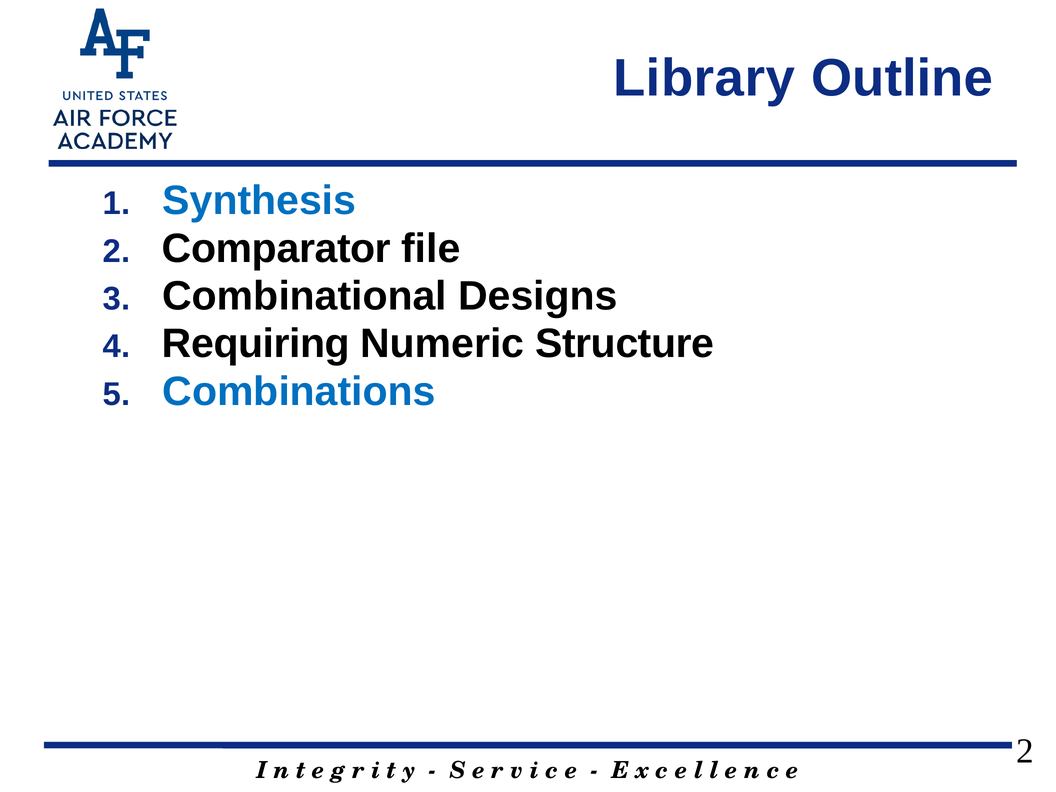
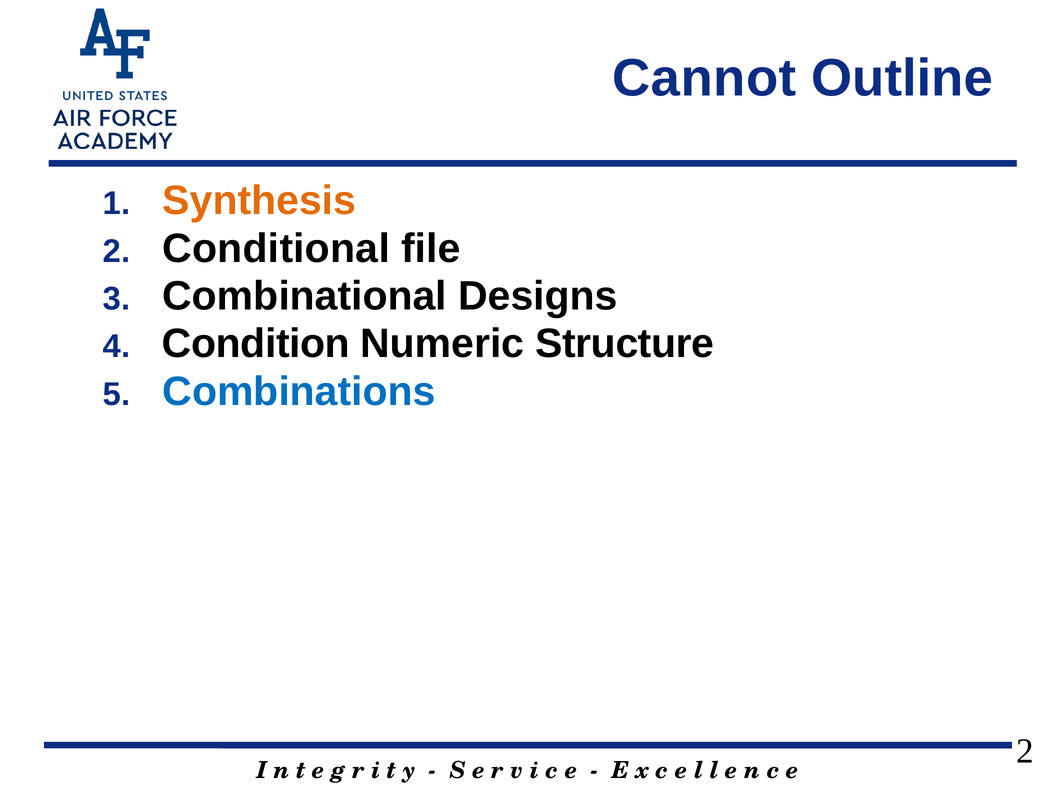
Library: Library -> Cannot (704, 78)
Synthesis colour: blue -> orange (259, 201)
Comparator: Comparator -> Conditional (276, 248)
Requiring: Requiring -> Condition (256, 344)
